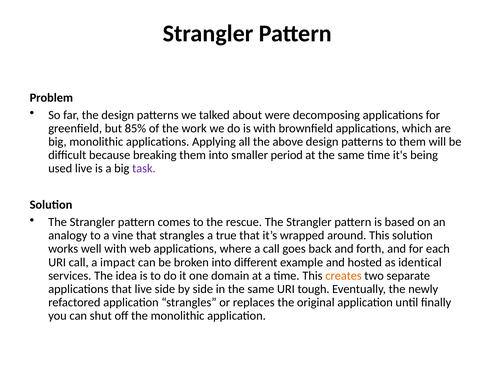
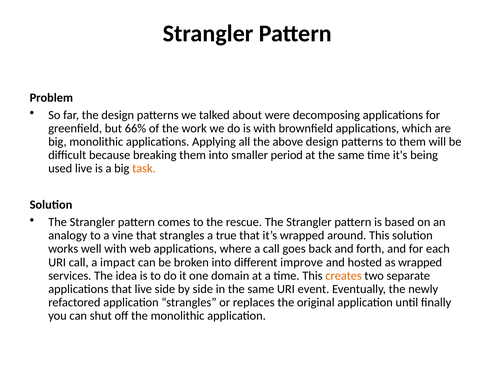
85%: 85% -> 66% (135, 128)
task colour: purple -> orange (144, 168)
example: example -> improve (302, 262)
as identical: identical -> wrapped (420, 262)
tough: tough -> event (313, 288)
